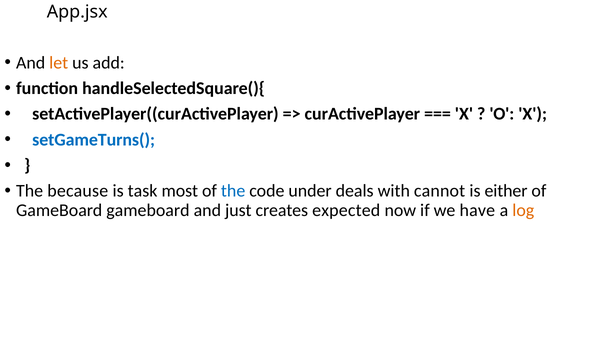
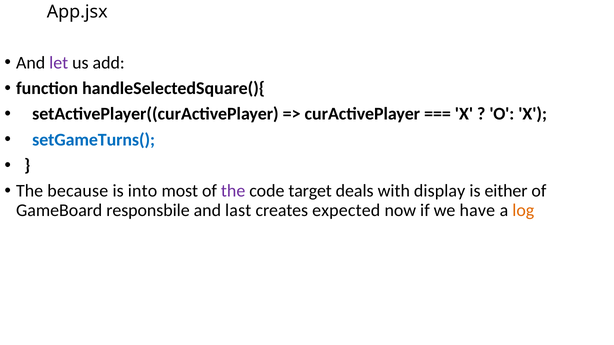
let colour: orange -> purple (59, 63)
task: task -> into (143, 191)
the colour: blue -> purple (233, 191)
under: under -> target (310, 191)
cannot: cannot -> display (440, 191)
GameBoard gameboard: gameboard -> responsbile (148, 211)
just: just -> last (238, 211)
